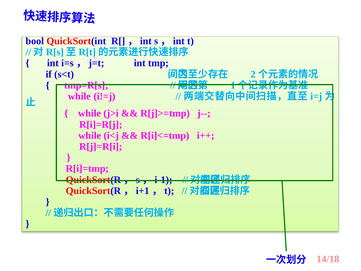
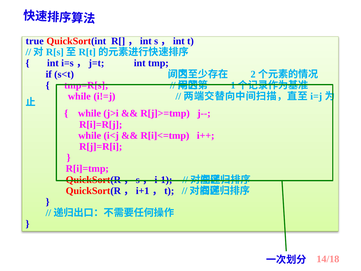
bool: bool -> true (35, 41)
